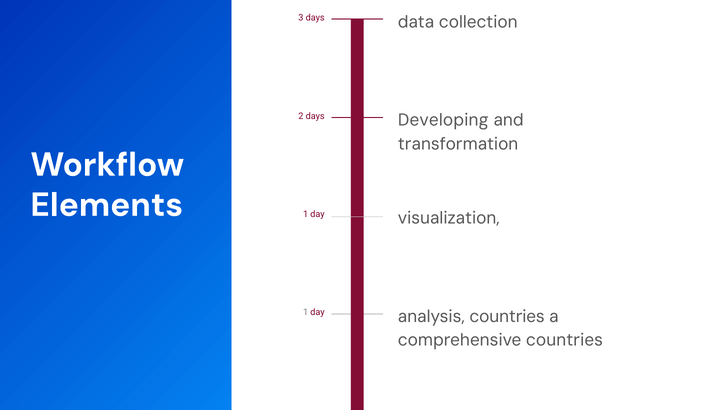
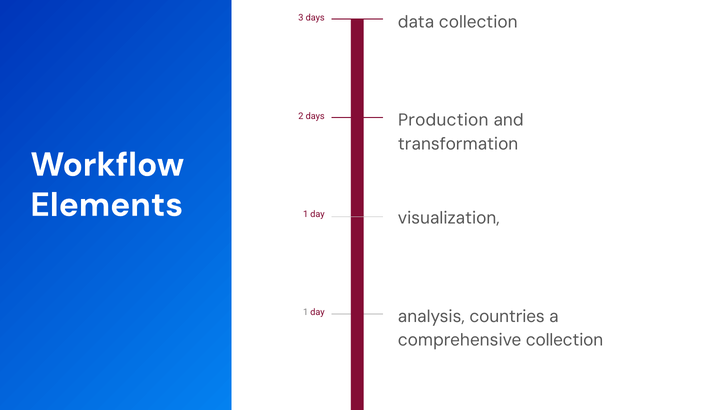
Developing: Developing -> Production (443, 120)
comprehensive countries: countries -> collection (565, 340)
